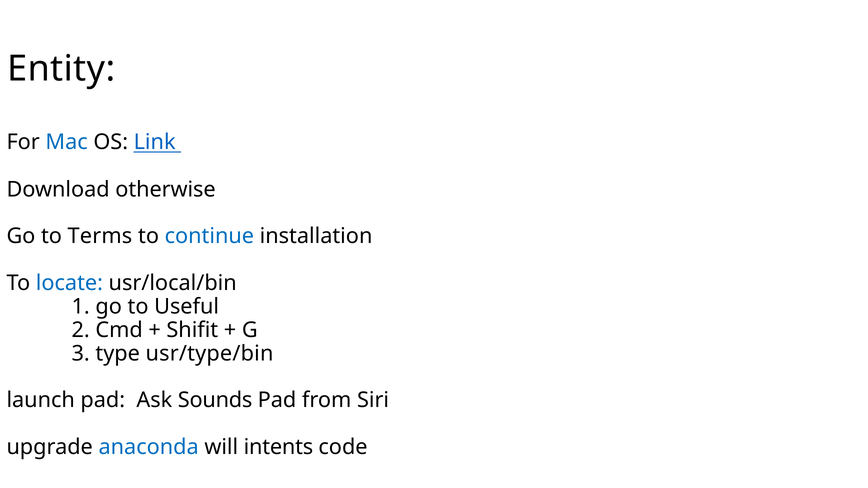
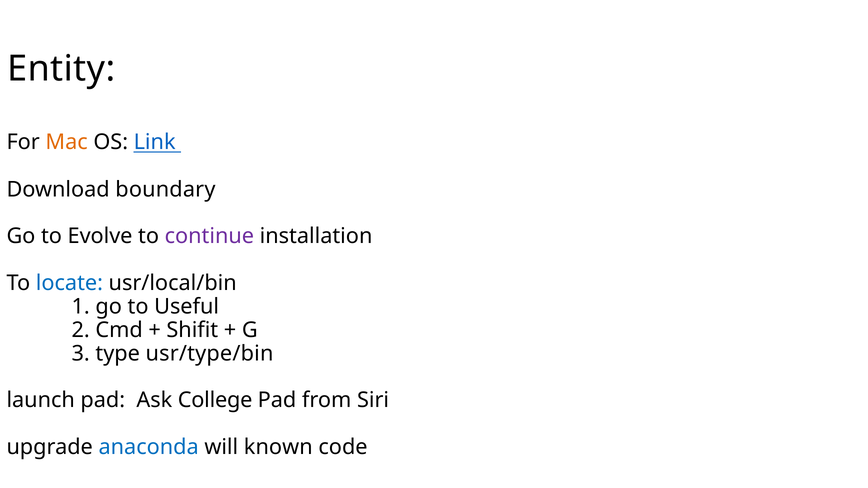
Mac colour: blue -> orange (67, 142)
otherwise: otherwise -> boundary (165, 190)
Terms: Terms -> Evolve (100, 236)
continue colour: blue -> purple (209, 236)
Sounds: Sounds -> College (215, 400)
intents: intents -> known (278, 447)
